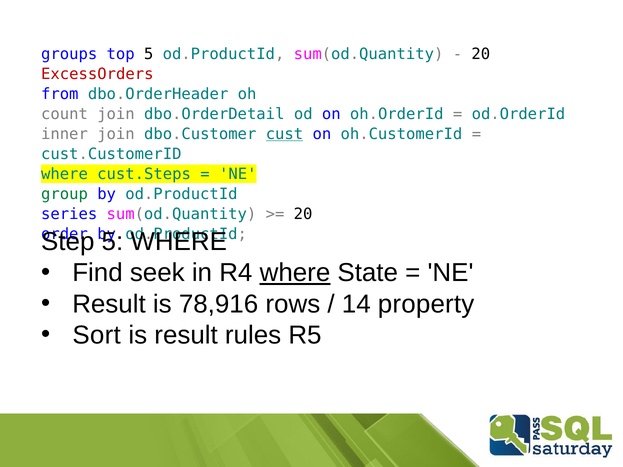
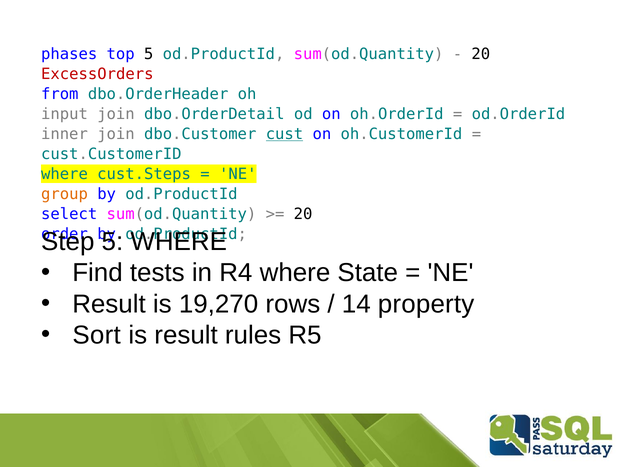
groups: groups -> phases (69, 54)
count: count -> input (65, 114)
group colour: green -> orange (65, 194)
series: series -> select (69, 214)
seek: seek -> tests (157, 273)
where underline: present -> none (295, 273)
78,916: 78,916 -> 19,270 (219, 304)
